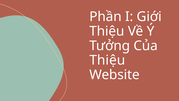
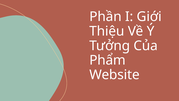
Thiệu: Thiệu -> Phẩm (107, 60)
